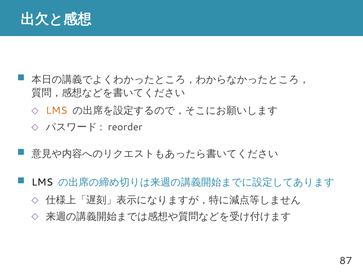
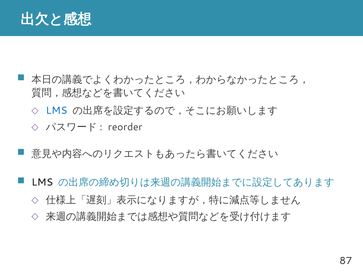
LMS colour: orange -> blue (57, 111)
